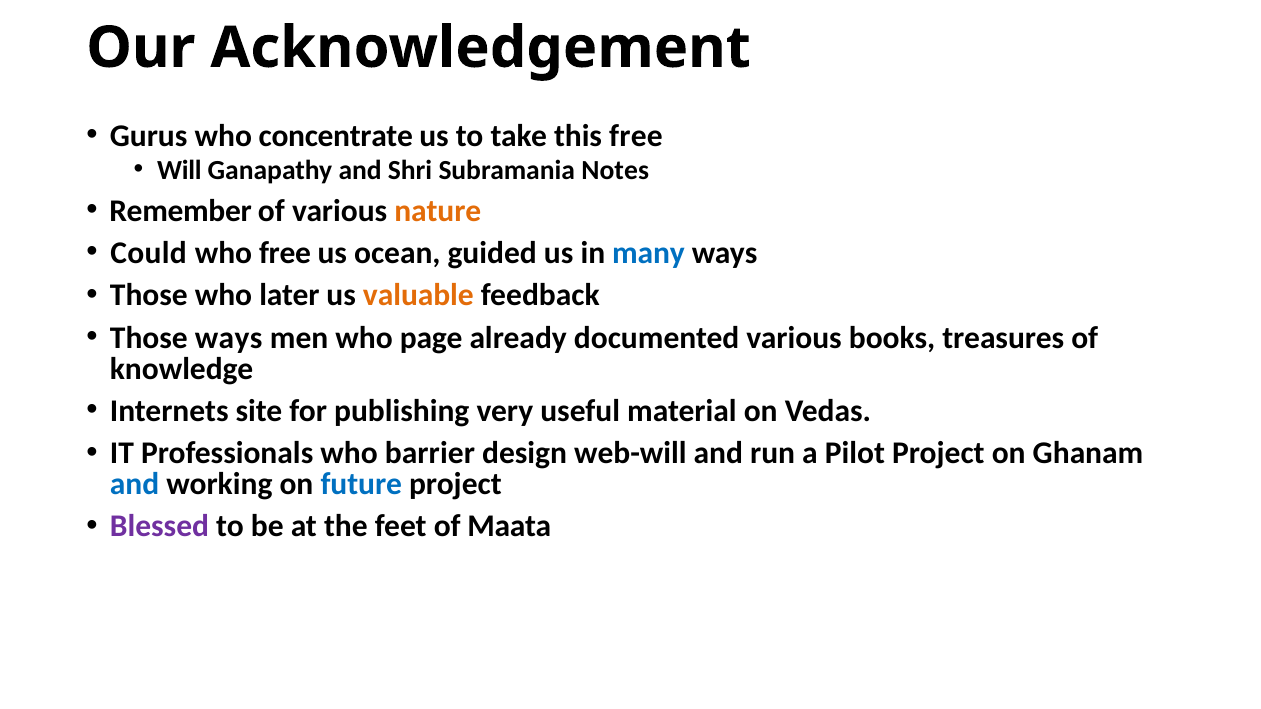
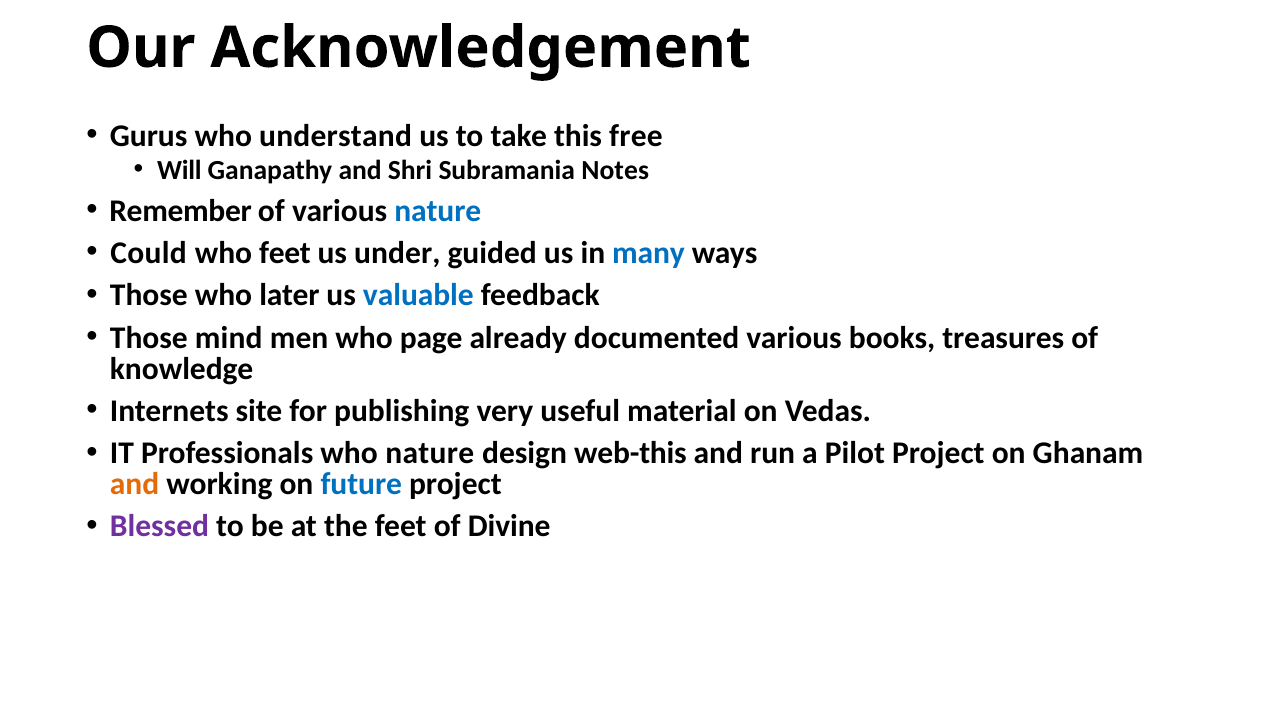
concentrate: concentrate -> understand (336, 136)
nature colour: orange -> blue (438, 211)
who free: free -> feet (285, 253)
ocean: ocean -> under (397, 253)
valuable colour: orange -> blue (418, 296)
Those ways: ways -> mind (229, 338)
who barrier: barrier -> nature (430, 454)
web-will: web-will -> web-this (630, 454)
and colour: blue -> orange (135, 484)
Maata: Maata -> Divine (509, 527)
